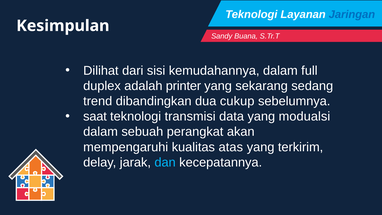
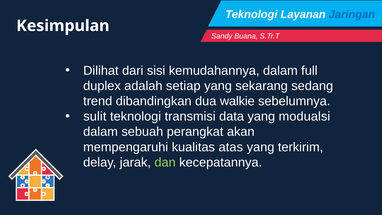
printer: printer -> setiap (183, 86)
cukup: cukup -> walkie (237, 101)
saat: saat -> sulit (95, 116)
dan colour: light blue -> light green (165, 162)
